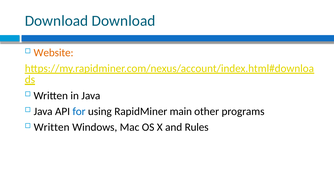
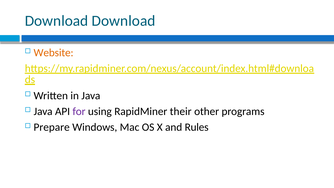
for colour: blue -> purple (79, 111)
main: main -> their (181, 111)
Written: Written -> Prepare (52, 127)
